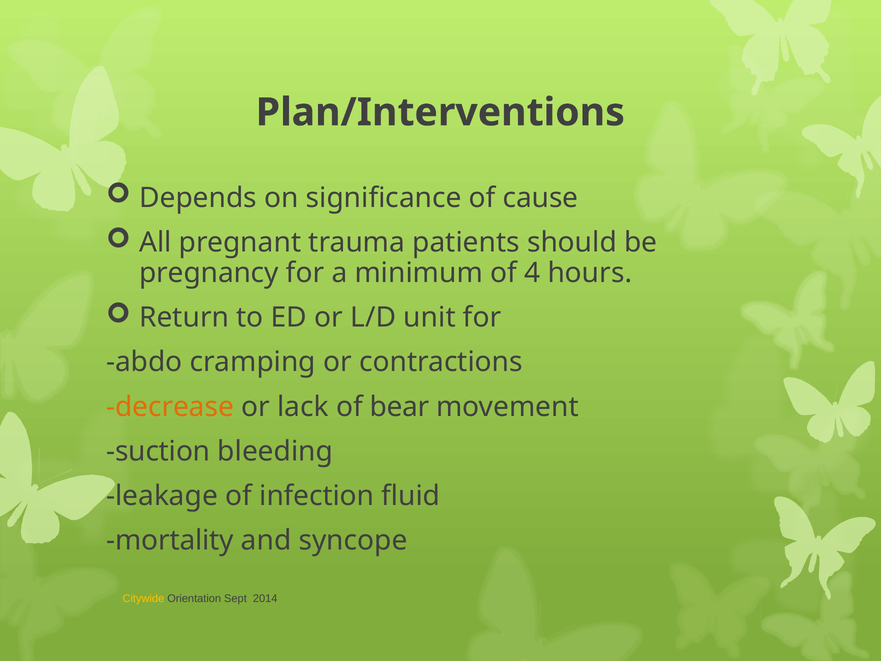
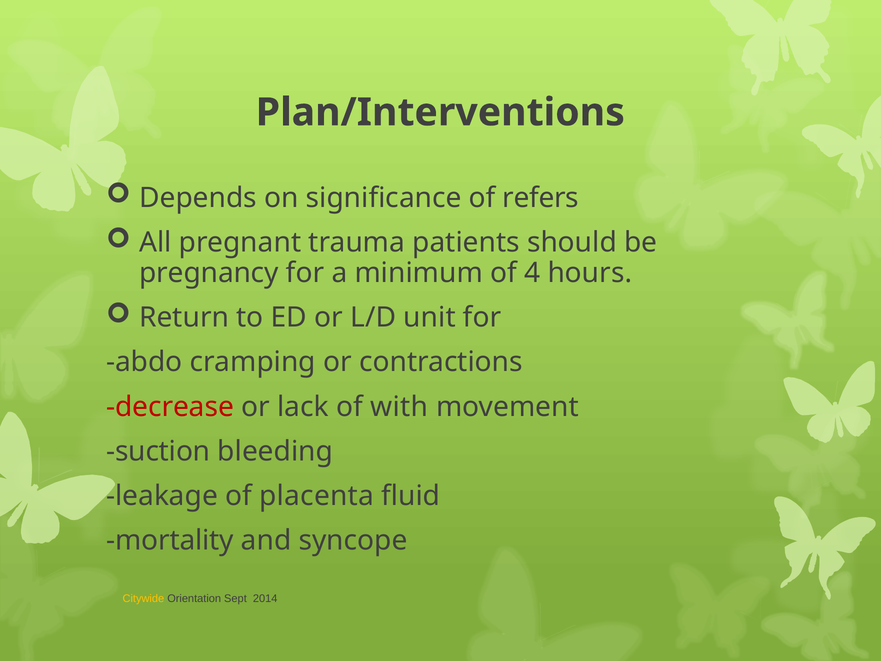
cause: cause -> refers (541, 198)
decrease colour: orange -> red (170, 407)
bear: bear -> with (399, 407)
infection: infection -> placenta (317, 496)
